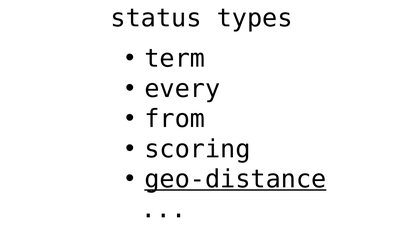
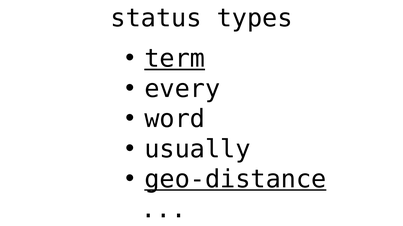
term underline: none -> present (175, 59)
from: from -> word (175, 119)
scoring: scoring -> usually (198, 150)
